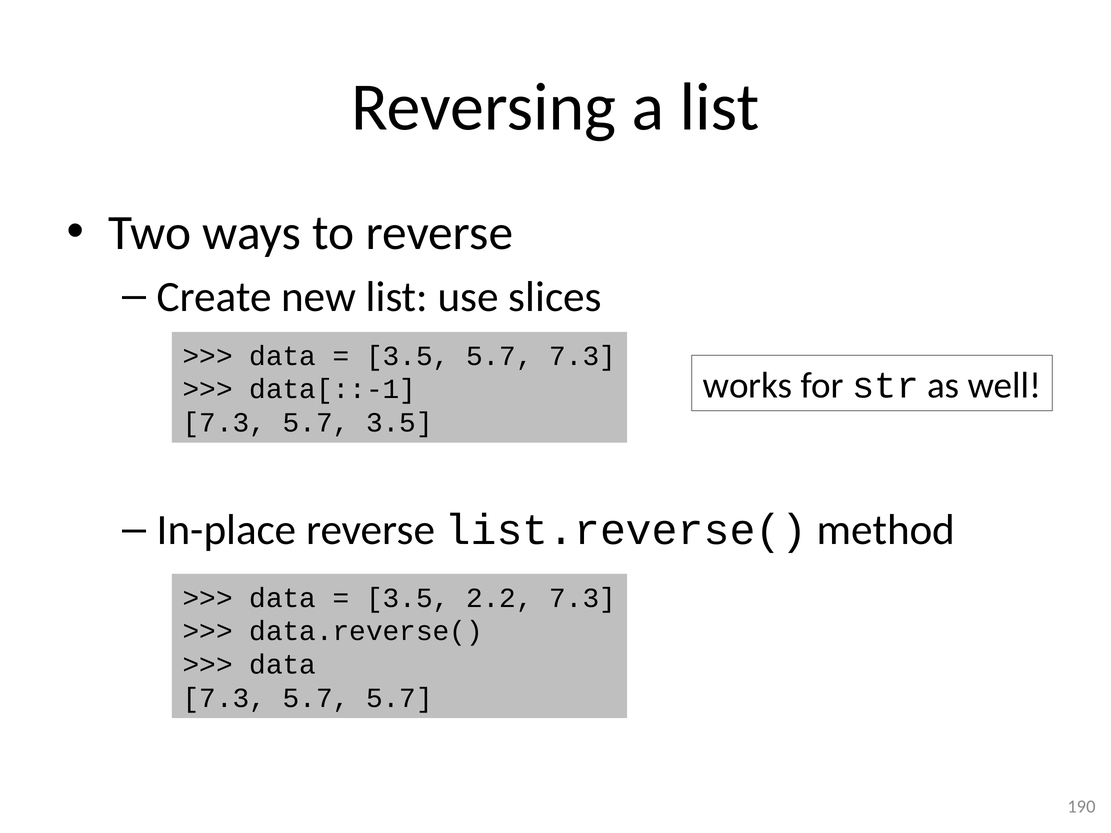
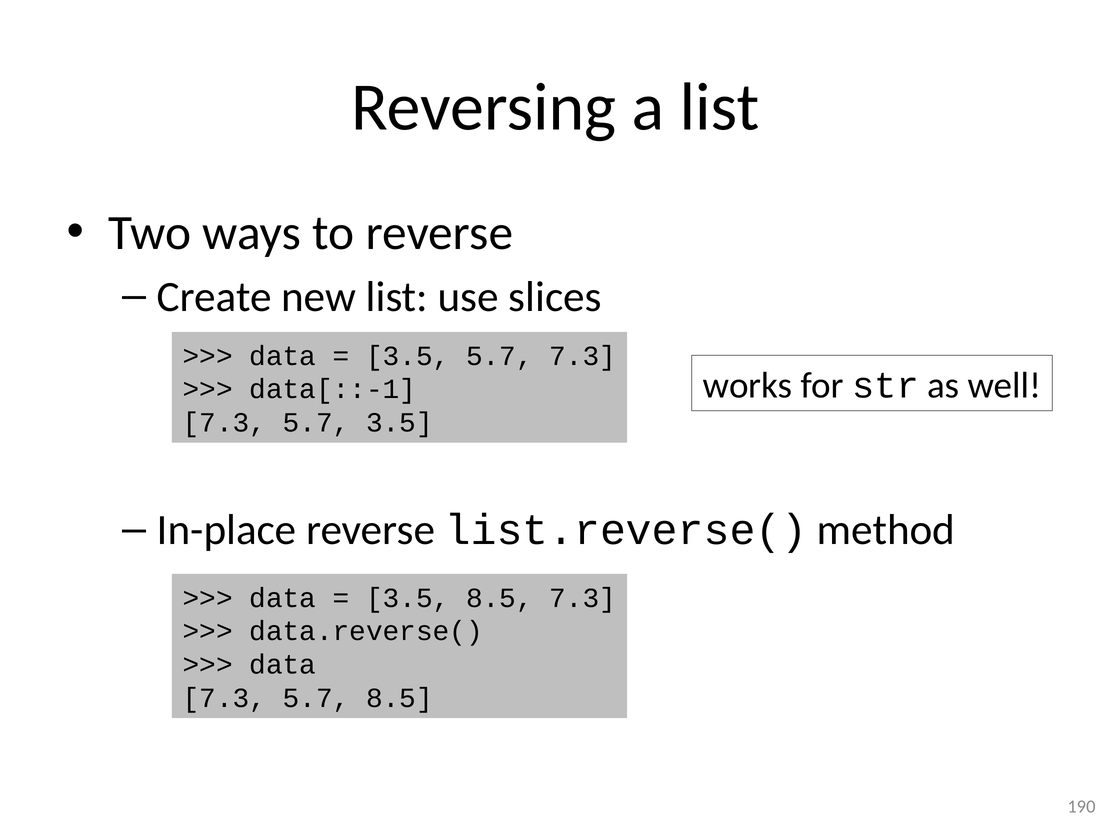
3.5 2.2: 2.2 -> 8.5 (499, 598)
5.7 5.7: 5.7 -> 8.5 (399, 698)
